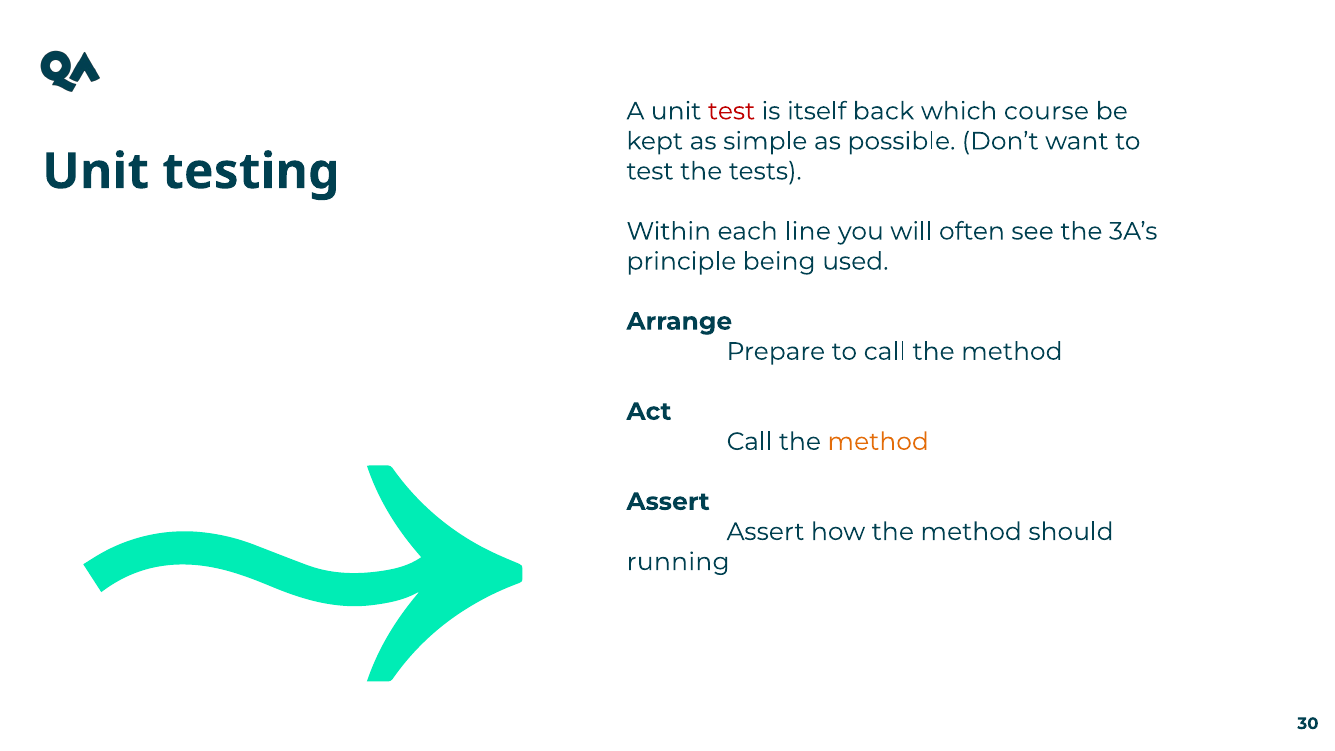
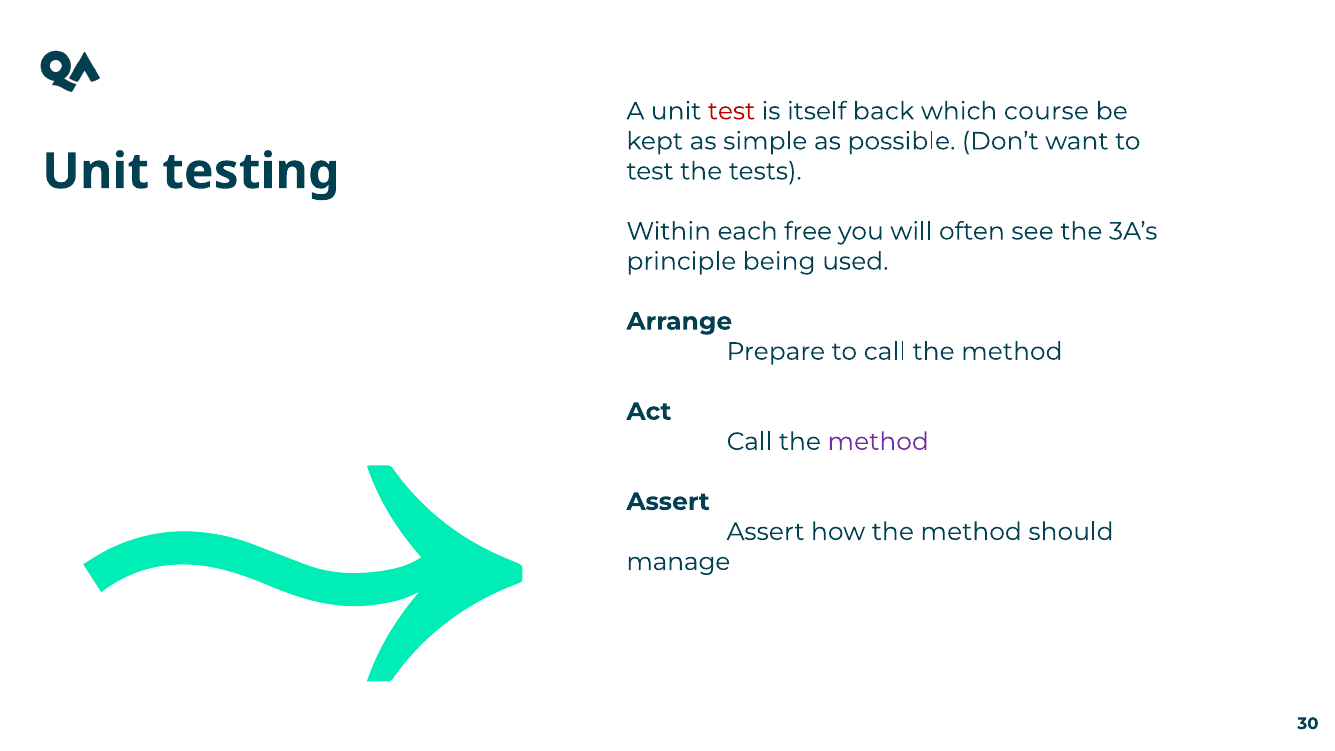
line: line -> free (808, 231)
method colour: orange -> purple (878, 442)
running: running -> manage (678, 562)
